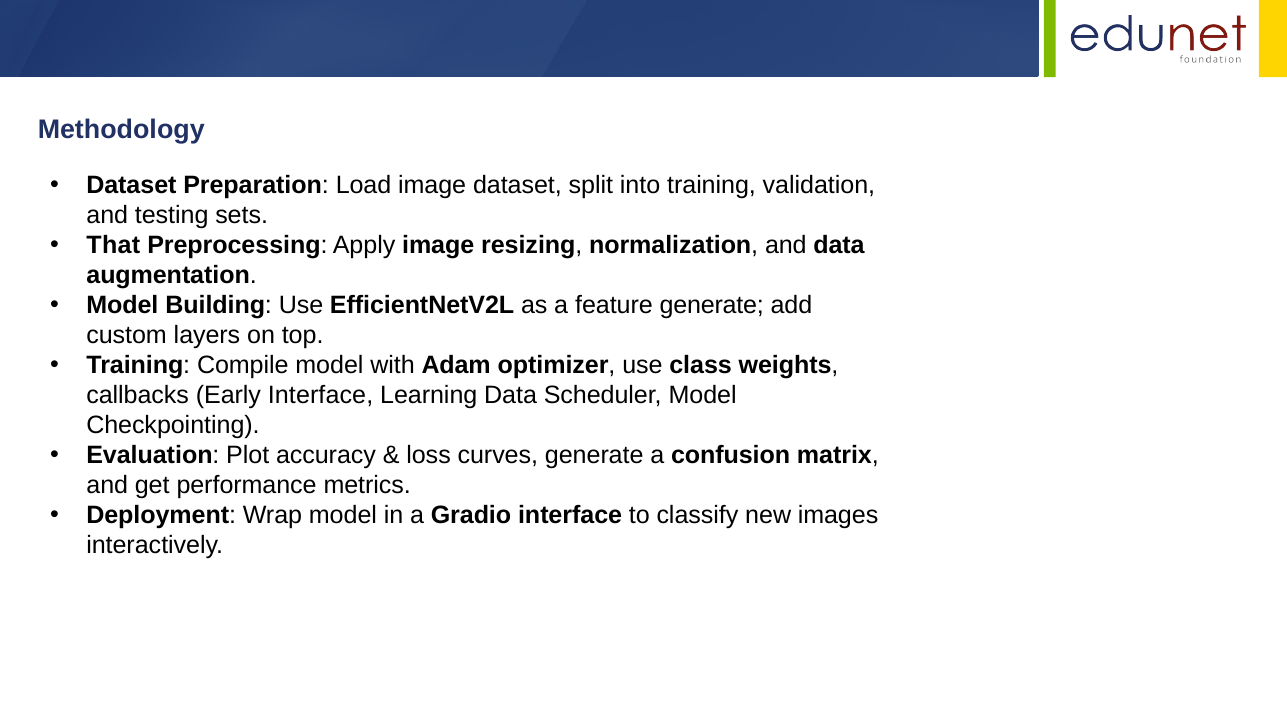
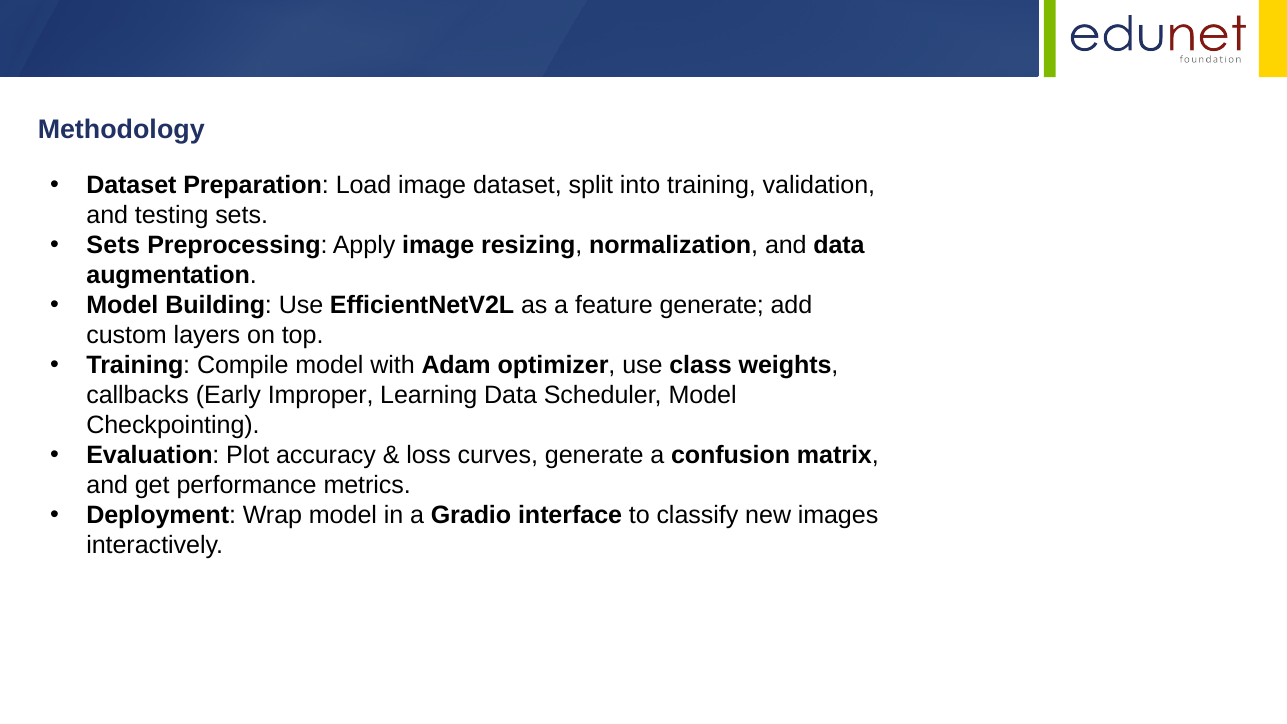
That: That -> Sets (113, 245)
Early Interface: Interface -> Improper (321, 395)
